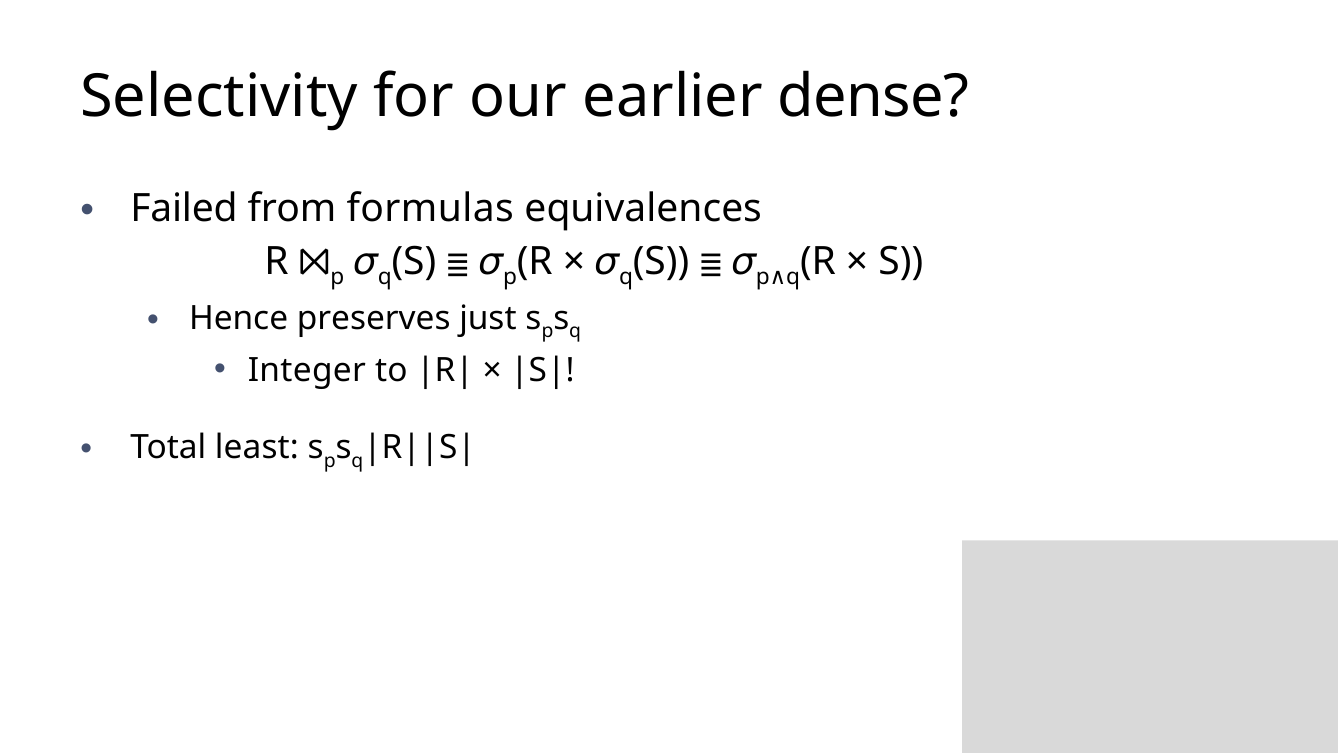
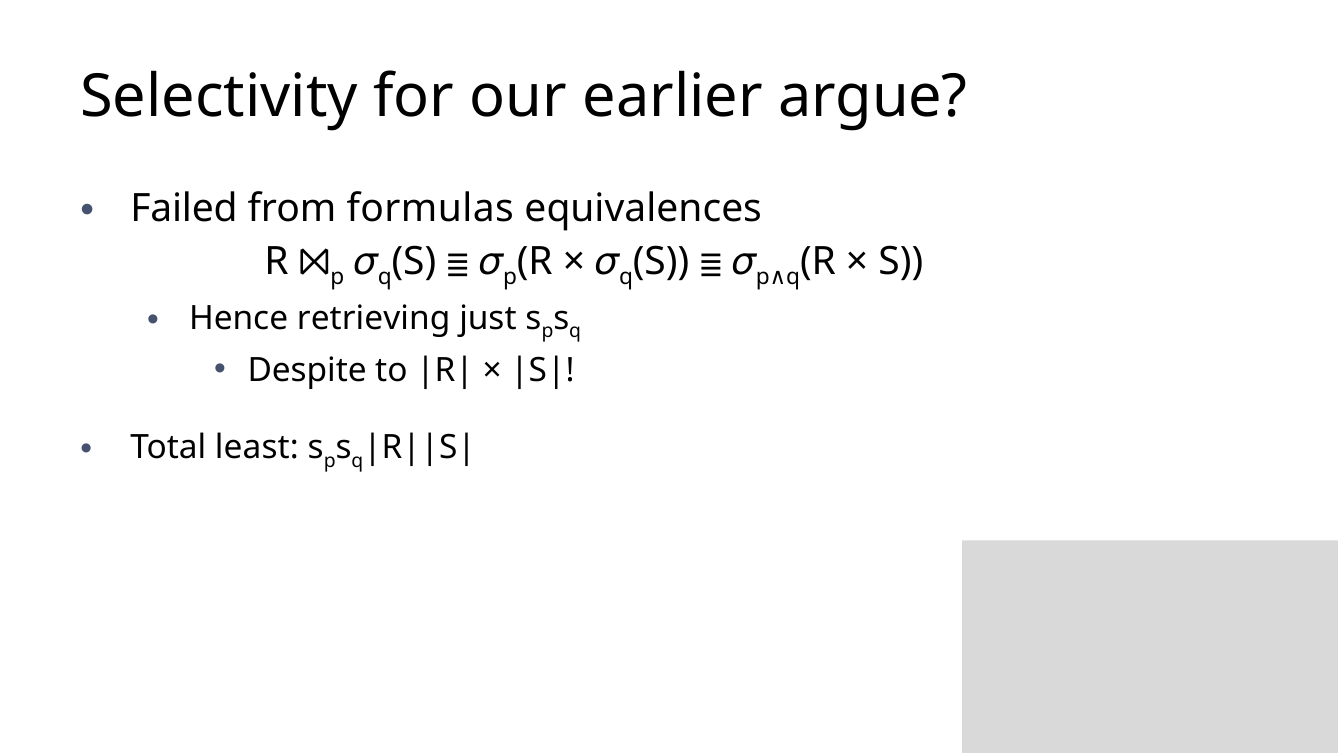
dense: dense -> argue (873, 97)
preserves: preserves -> retrieving (374, 318)
Integer: Integer -> Despite (307, 370)
